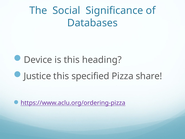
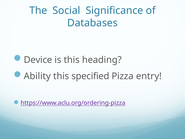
Justice: Justice -> Ability (37, 76)
share: share -> entry (149, 76)
